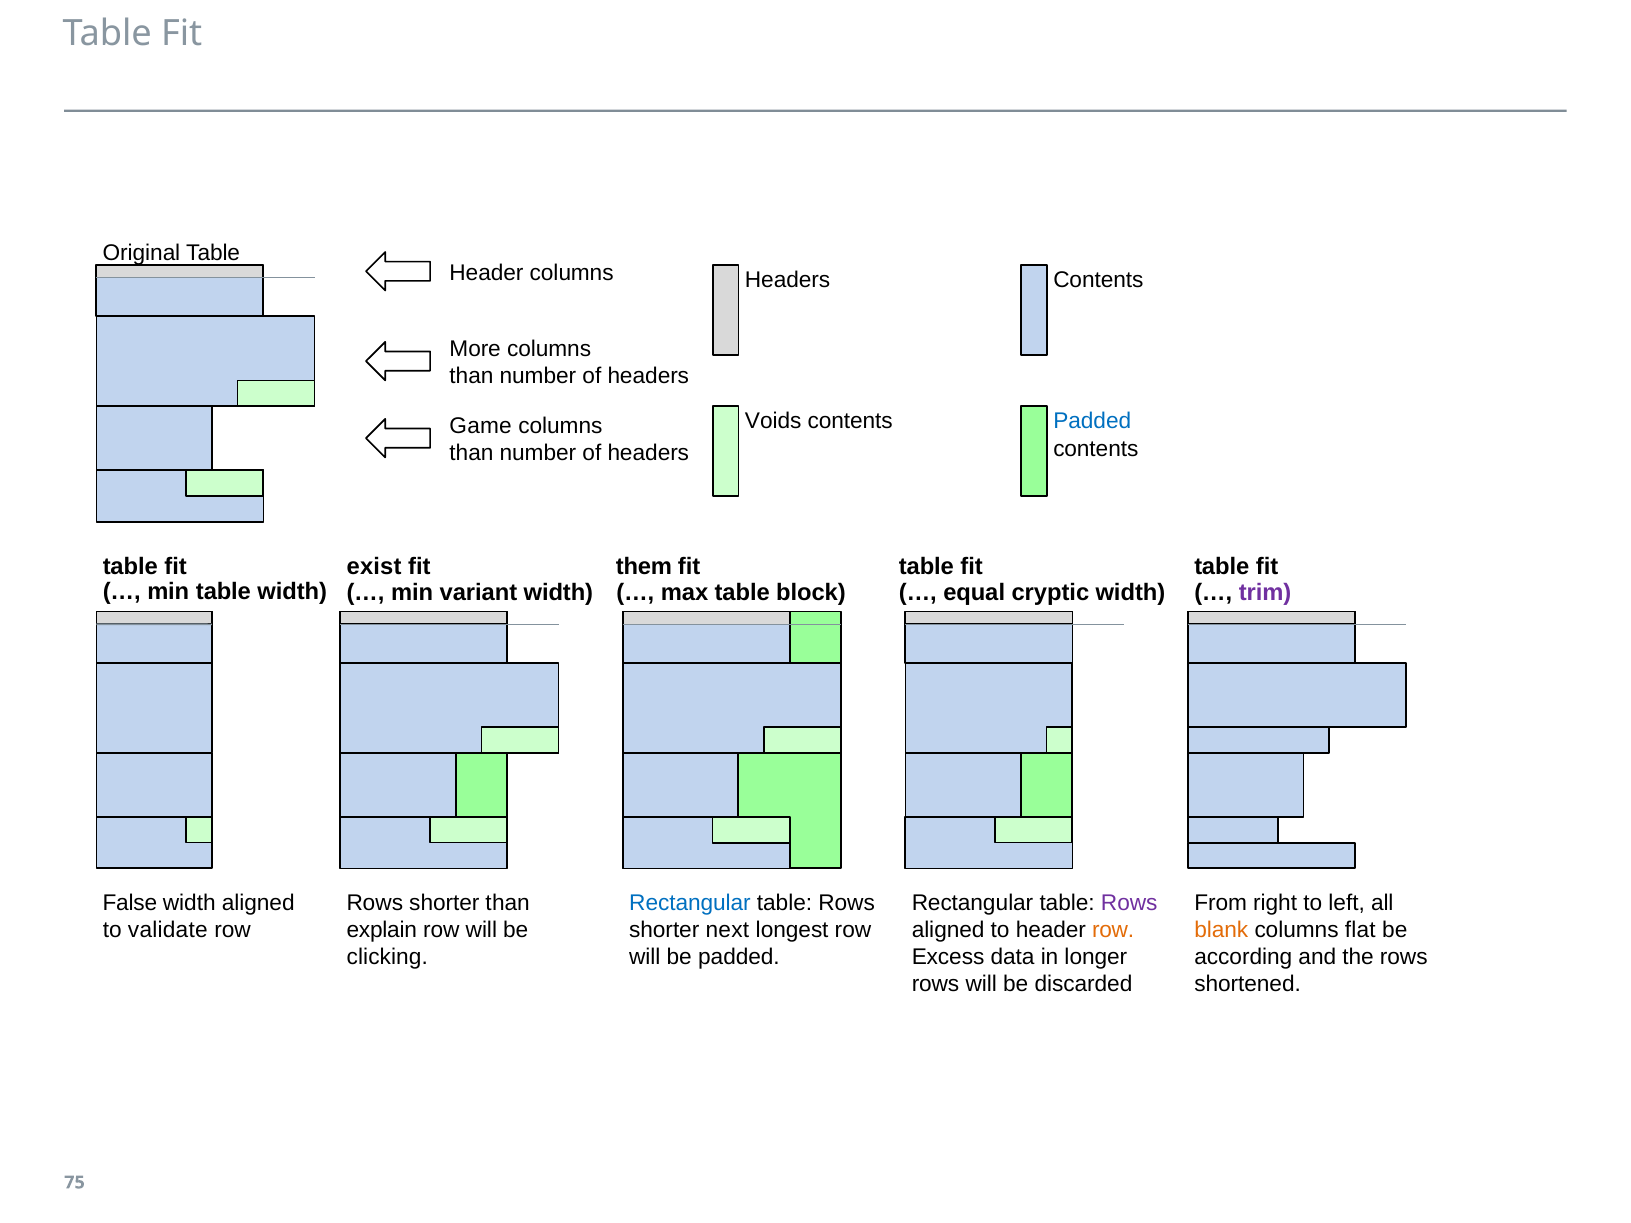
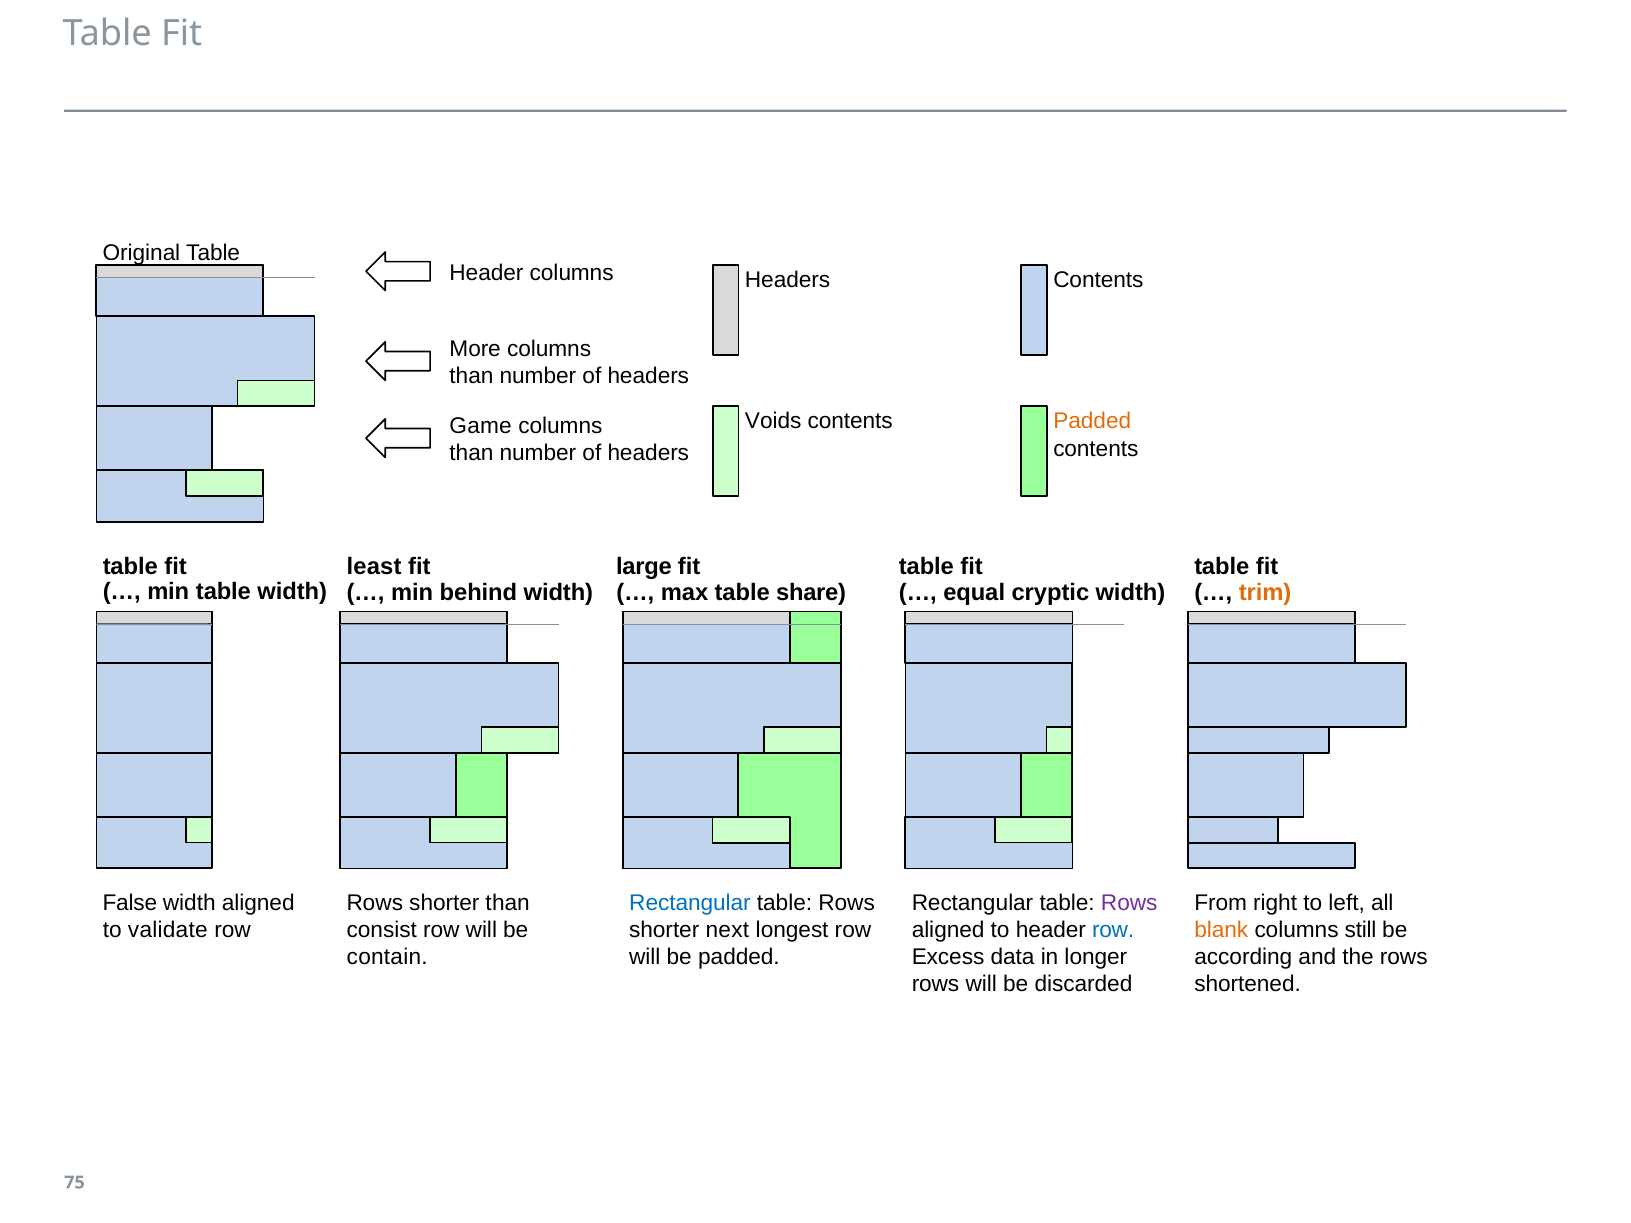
Padded colour: blue -> orange (1092, 421)
exist: exist -> least (374, 567)
them: them -> large (644, 567)
variant: variant -> behind (478, 592)
block: block -> share (811, 592)
trim colour: purple -> orange (1265, 592)
explain: explain -> consist (382, 930)
row colour: orange -> blue (1113, 930)
flat: flat -> still (1361, 930)
clicking: clicking -> contain (387, 957)
